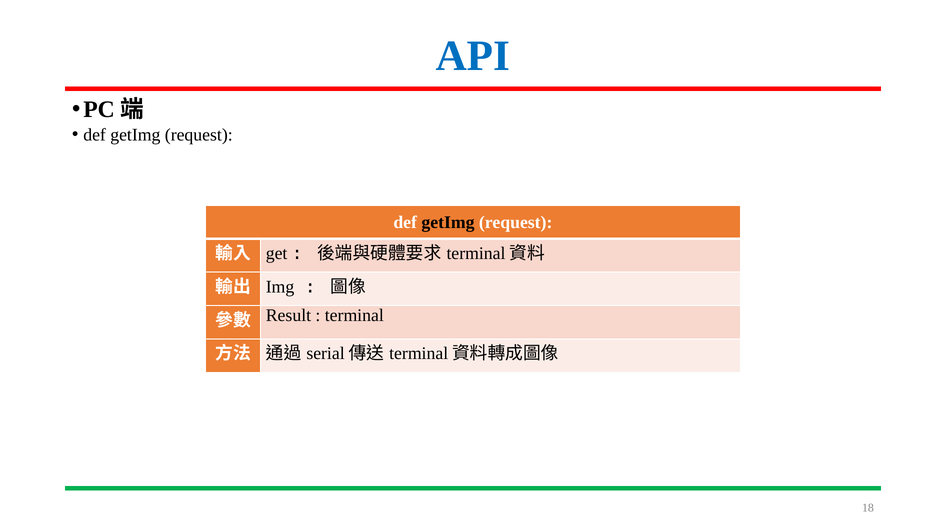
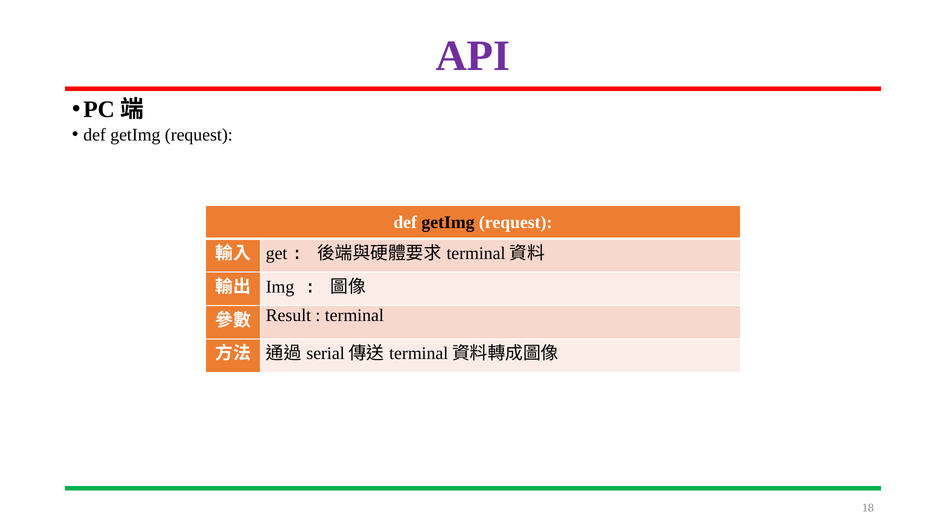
API colour: blue -> purple (473, 56)
